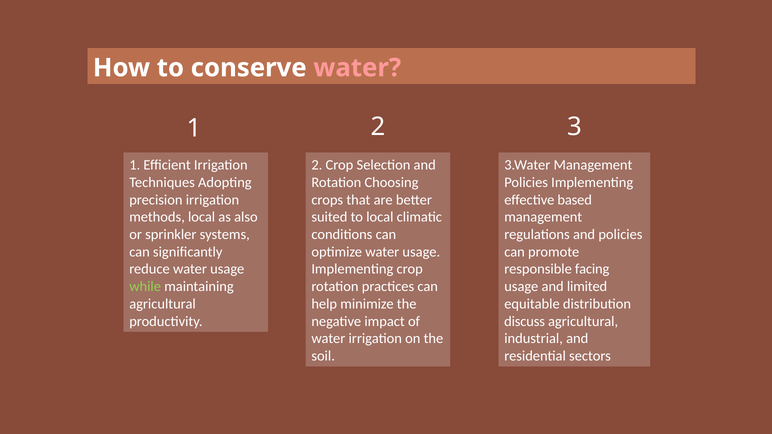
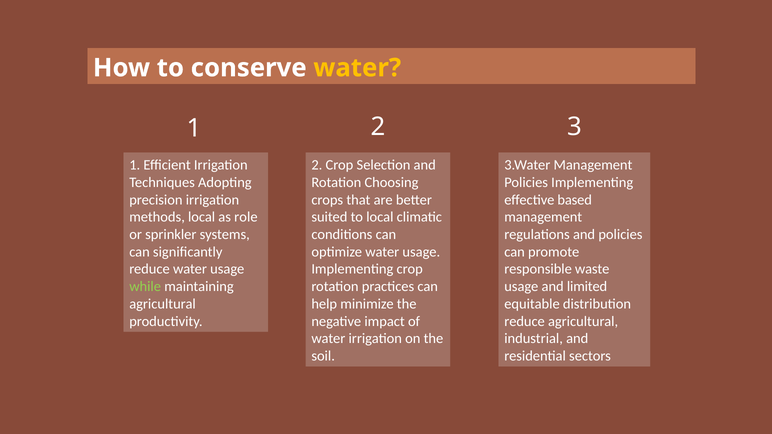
water colour: pink -> yellow (357, 68)
also: also -> role (246, 217)
facing: facing -> waste (592, 269)
discuss: discuss -> reduce (525, 321)
